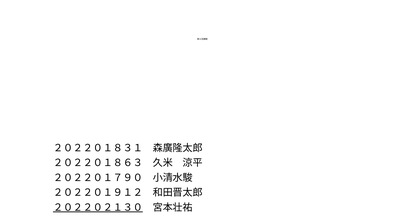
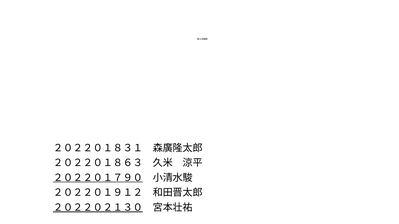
２０２２０１７９０ underline: none -> present (98, 178)
